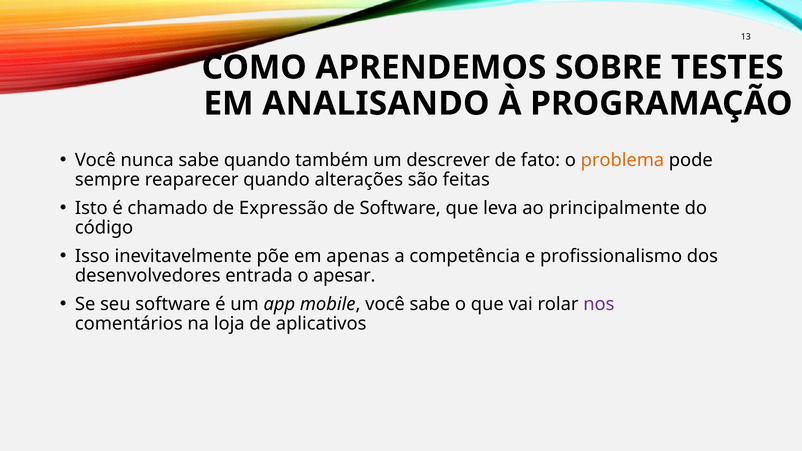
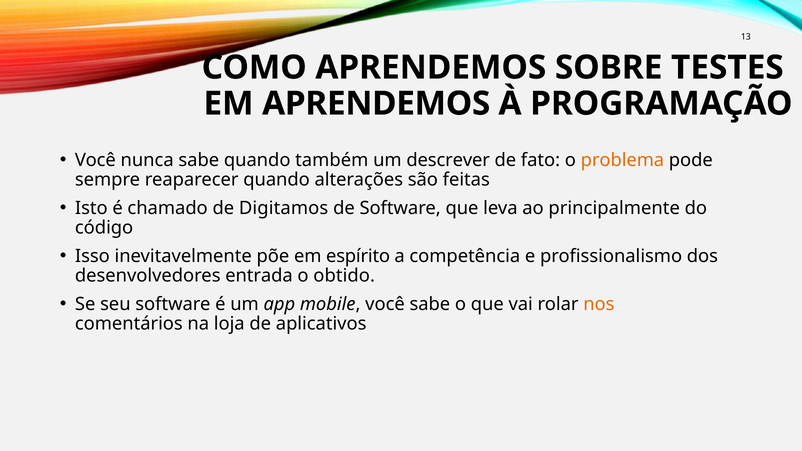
EM ANALISANDO: ANALISANDO -> APRENDEMOS (376, 104)
Expressão: Expressão -> Digitamos (284, 208)
apenas: apenas -> espírito (358, 256)
apesar: apesar -> obtido (344, 276)
nos colour: purple -> orange (599, 304)
